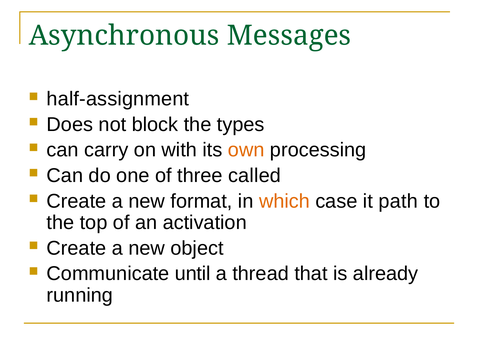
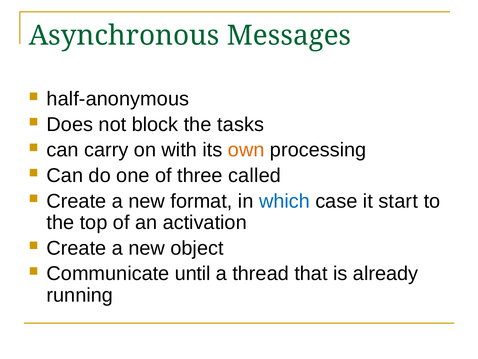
half-assignment: half-assignment -> half-anonymous (118, 99)
types: types -> tasks (241, 124)
which colour: orange -> blue (284, 201)
path: path -> start (398, 201)
